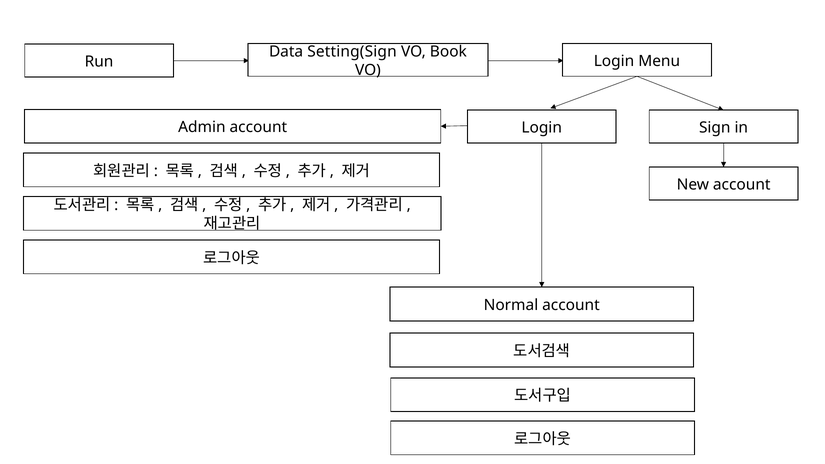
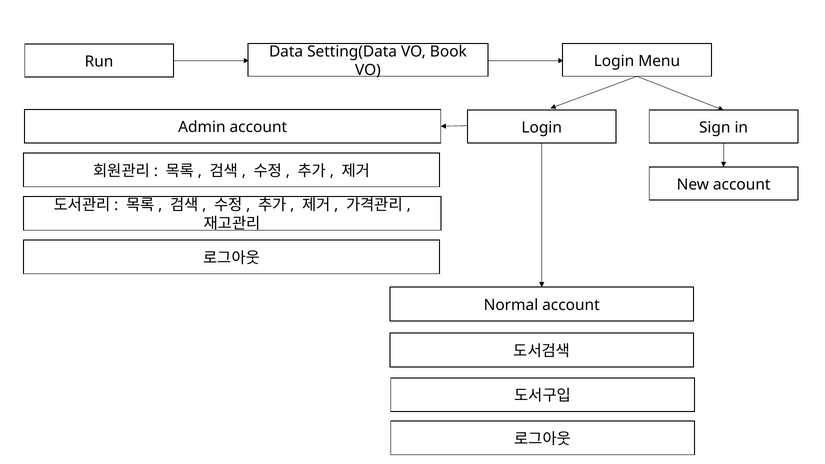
Setting(Sign: Setting(Sign -> Setting(Data (352, 52)
